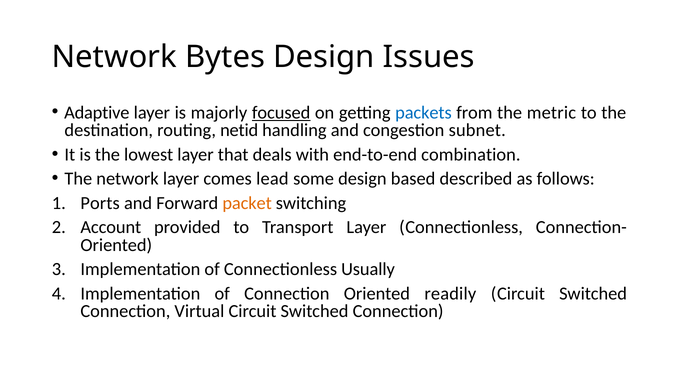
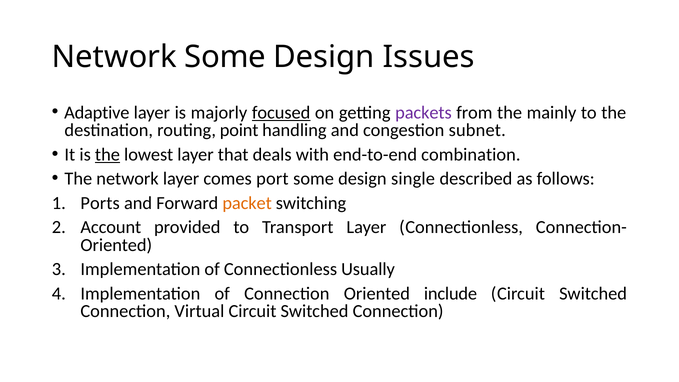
Network Bytes: Bytes -> Some (225, 57)
packets colour: blue -> purple (423, 112)
metric: metric -> mainly (552, 112)
netid: netid -> point (239, 130)
the underline: none -> present (107, 155)
lead: lead -> port (272, 179)
based: based -> single (413, 179)
readily: readily -> include (450, 293)
